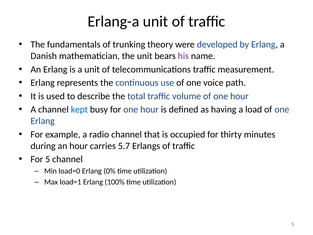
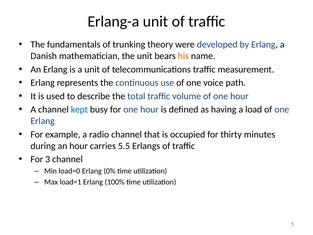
his colour: purple -> orange (183, 56)
5.7: 5.7 -> 5.5 (124, 146)
For 5: 5 -> 3 (48, 159)
